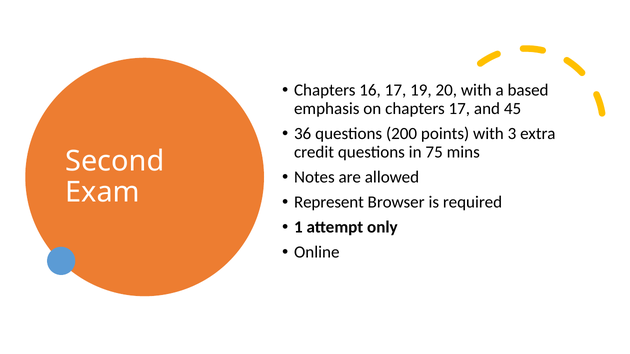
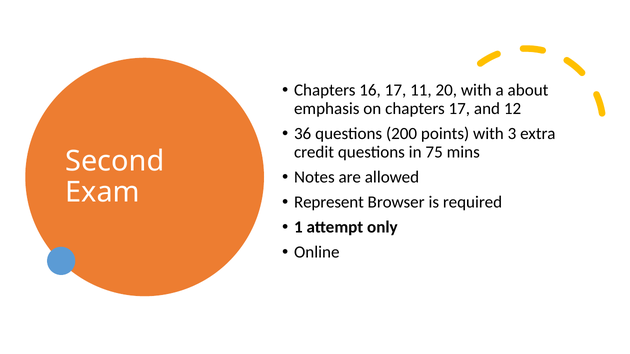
19: 19 -> 11 (421, 90)
based: based -> about (528, 90)
45: 45 -> 12 (513, 109)
